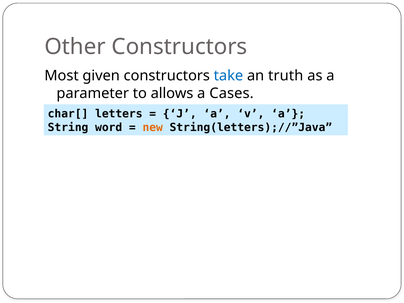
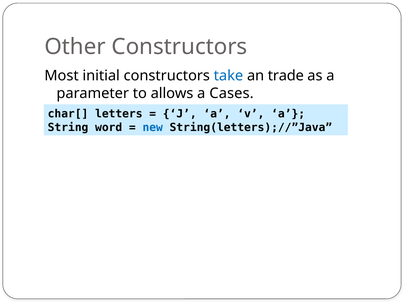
given: given -> initial (101, 76)
truth: truth -> trade (286, 76)
new colour: orange -> blue (153, 127)
